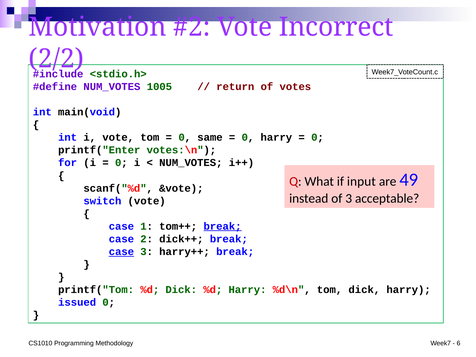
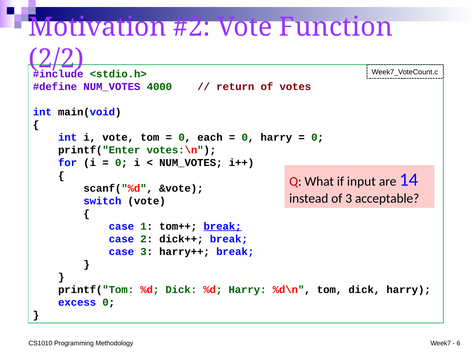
Incorrect: Incorrect -> Function (336, 27)
1005: 1005 -> 4000 (159, 87)
same: same -> each (210, 137)
49: 49 -> 14 (409, 180)
case underline: present -> none (121, 252)
issued: issued -> excess (77, 302)
